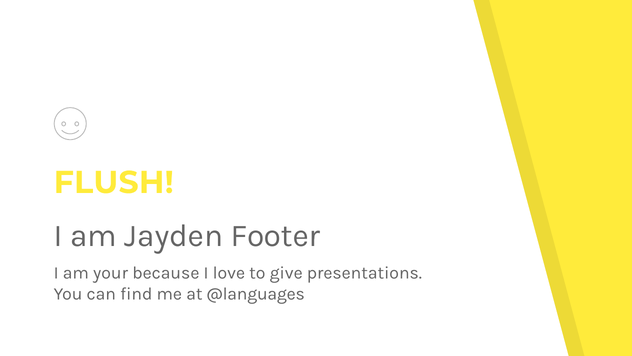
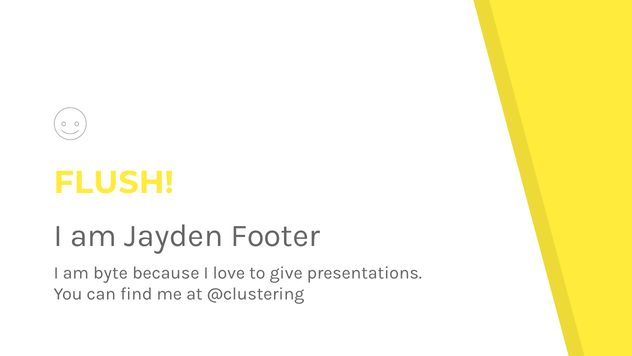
your: your -> byte (111, 273)
@languages: @languages -> @clustering (255, 294)
